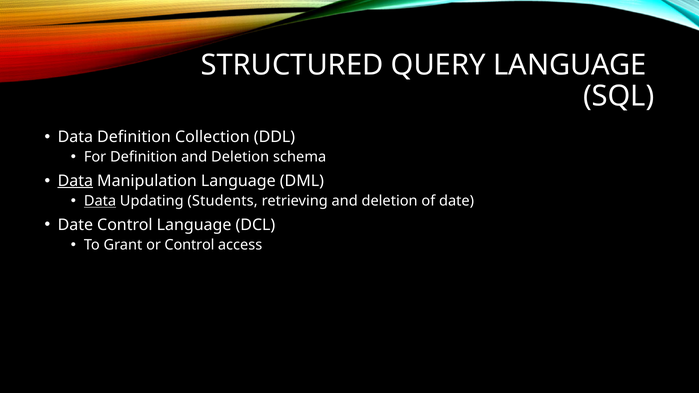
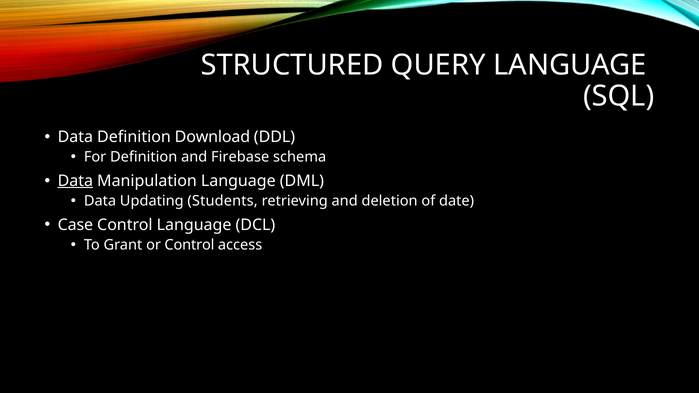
Collection: Collection -> Download (212, 137)
Definition and Deletion: Deletion -> Firebase (240, 157)
Data underline: present -> none (100, 201)
Date: Date -> Case (75, 225)
